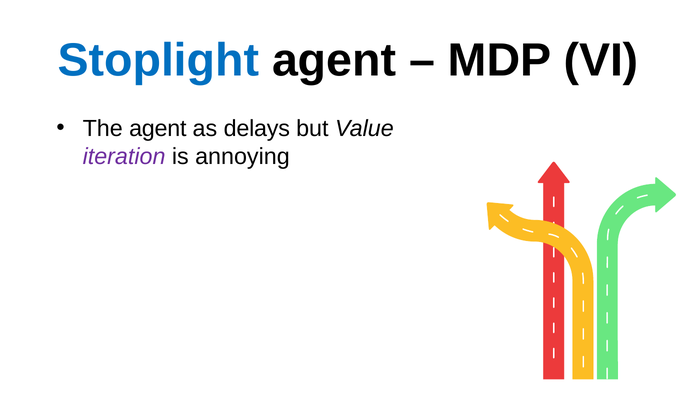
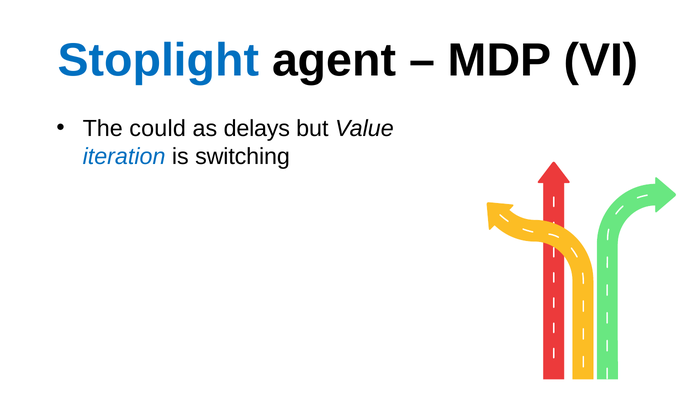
The agent: agent -> could (158, 129)
iteration colour: purple -> blue (124, 157)
annoying: annoying -> switching (243, 157)
